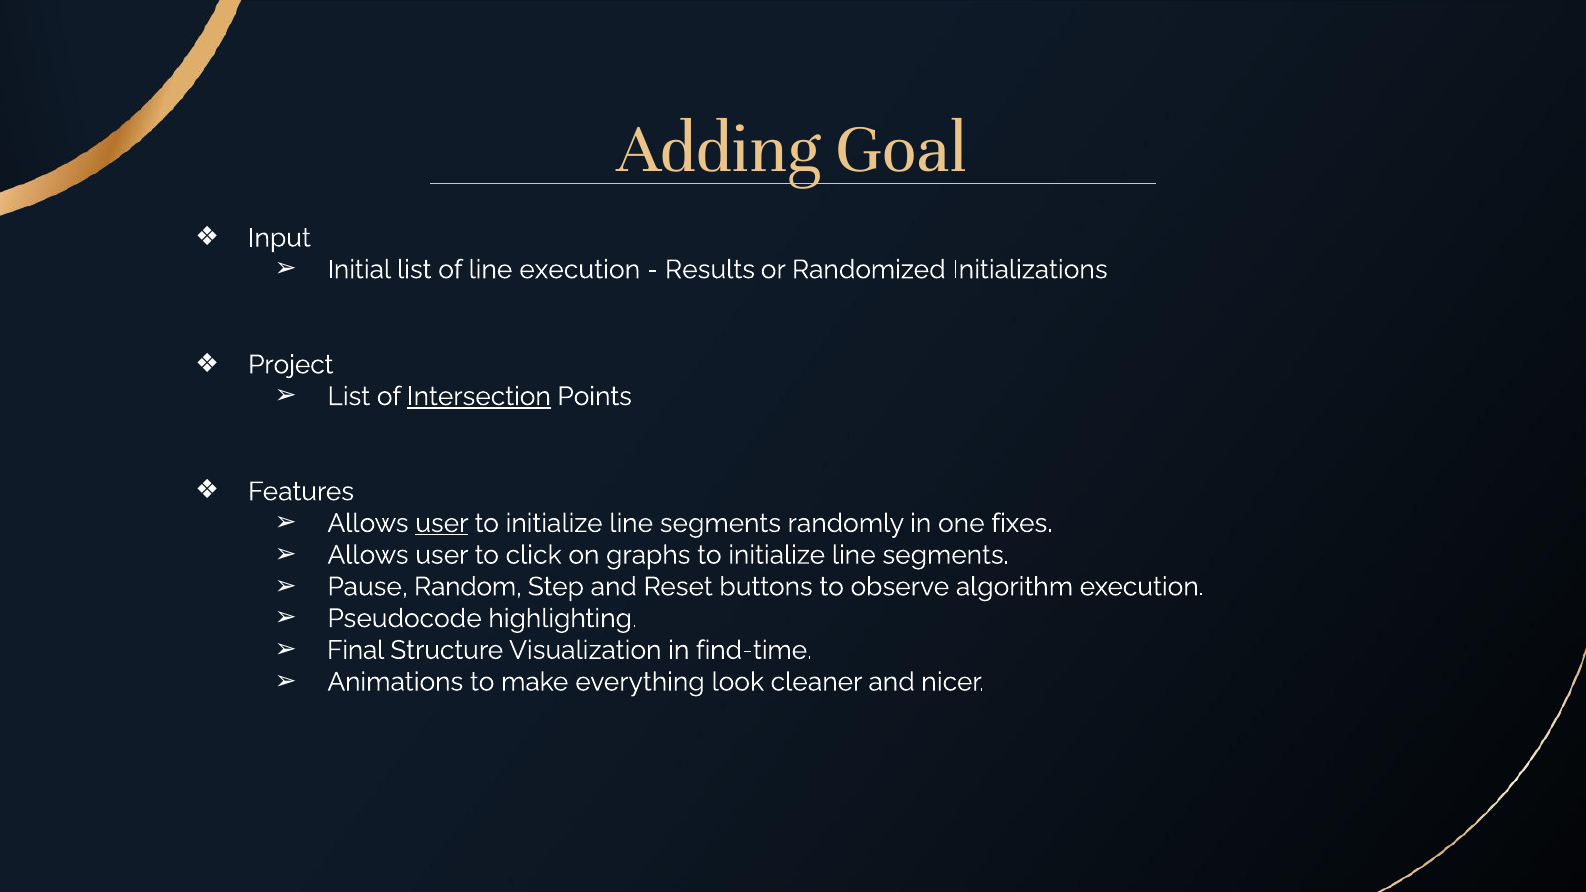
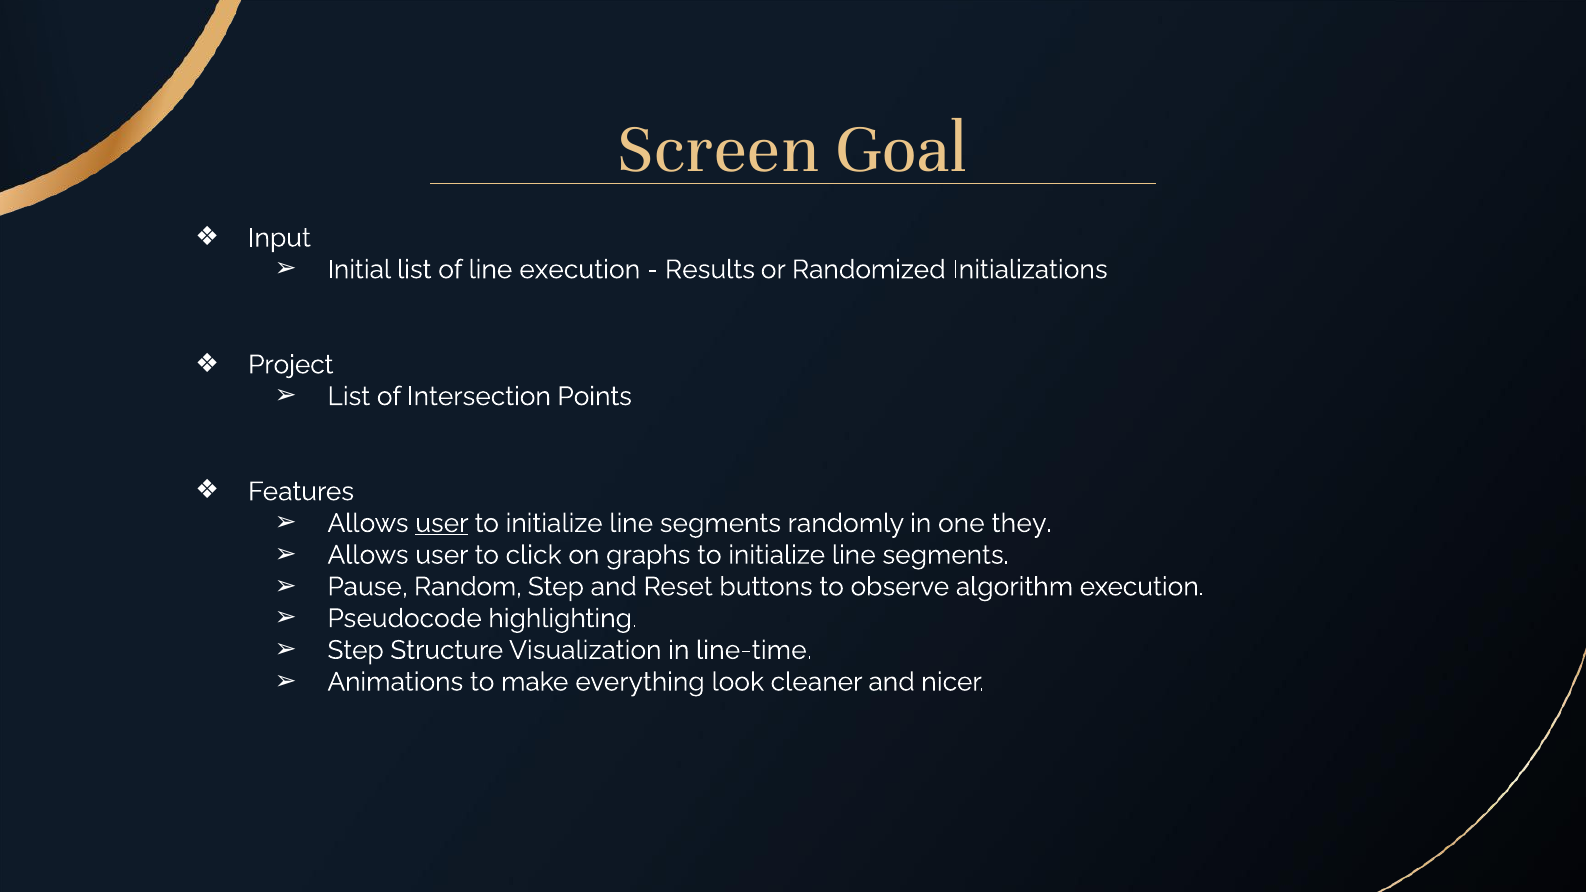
Adding: Adding -> Screen (718, 147)
Intersection underline: present -> none (479, 396)
fixes: fixes -> they (1022, 523)
Final: Final -> Step (356, 650)
find-time: find-time -> line-time (754, 650)
